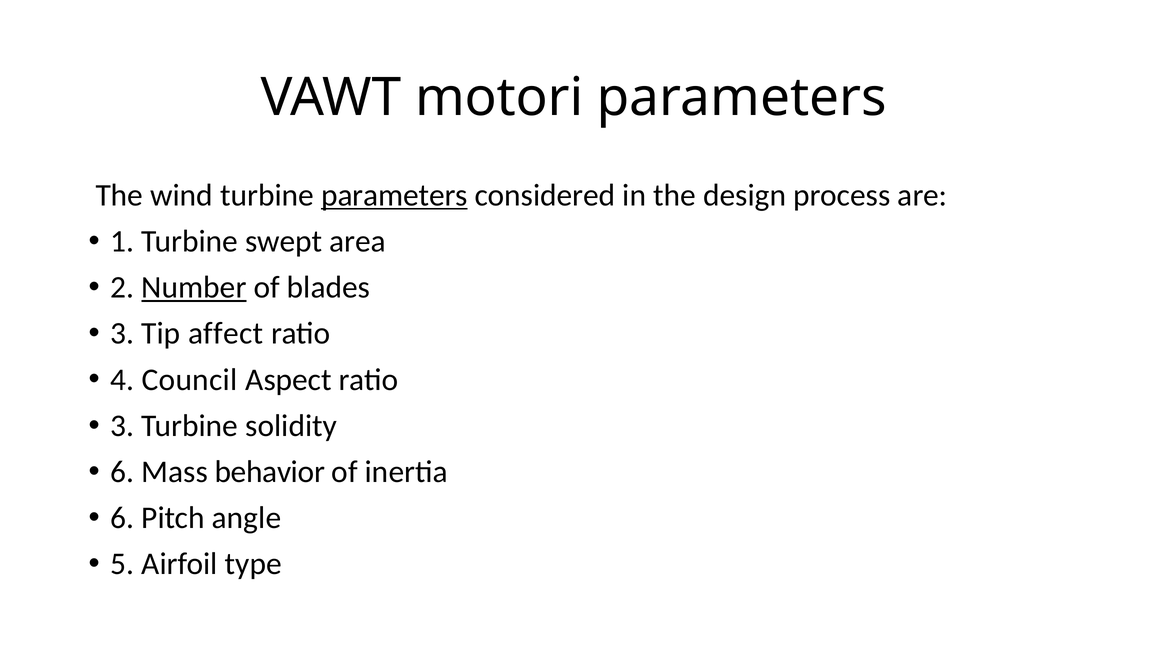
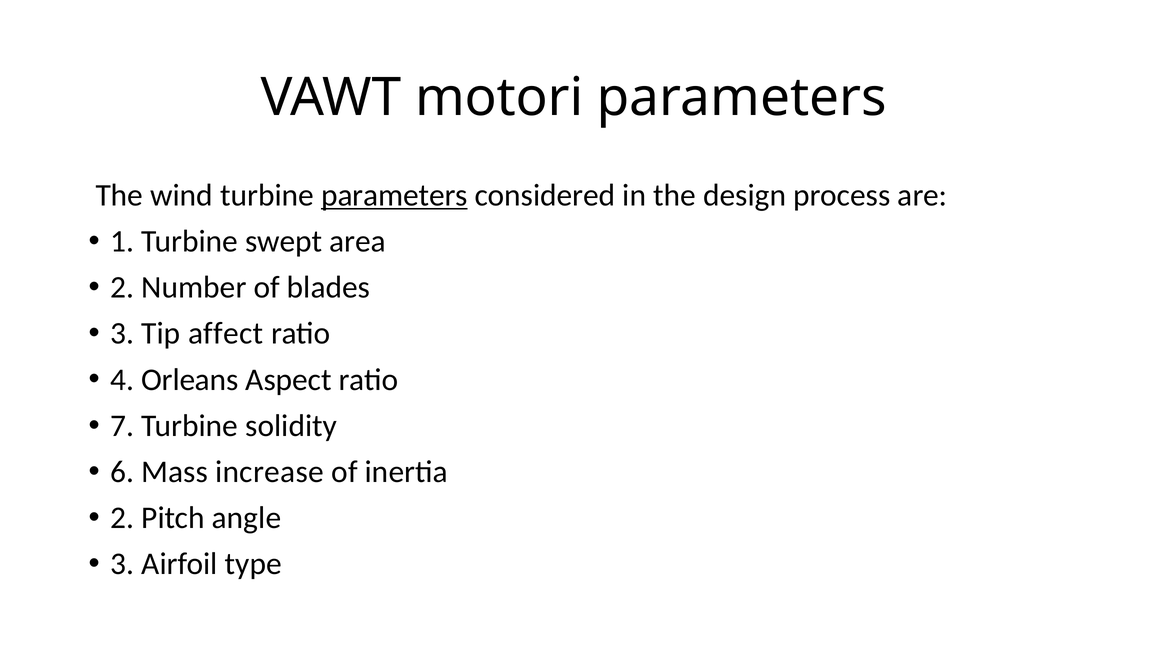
Number underline: present -> none (194, 287)
Council: Council -> Orleans (190, 379)
3: 3 -> 7 (122, 426)
behavior: behavior -> increase (270, 472)
6: 6 -> 2 (122, 518)
5: 5 -> 3 (122, 564)
